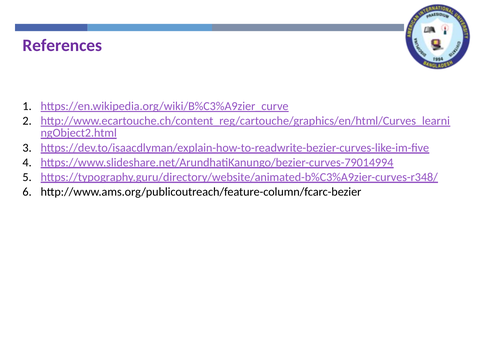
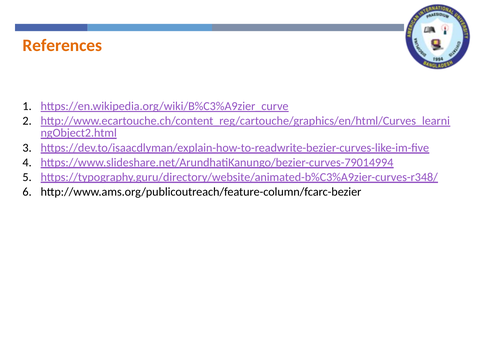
References colour: purple -> orange (62, 46)
